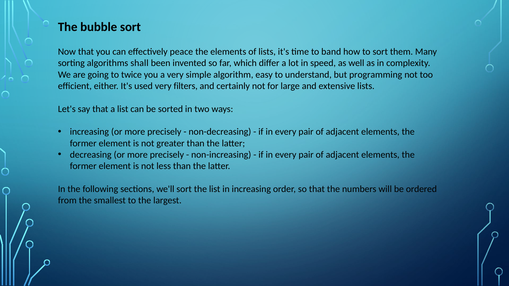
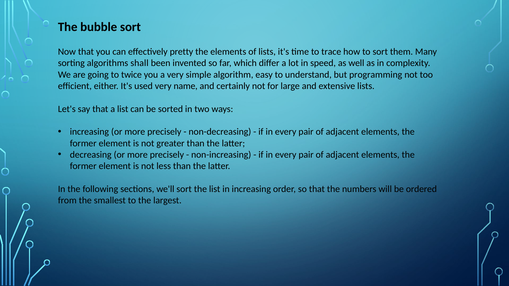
peace: peace -> pretty (181, 52)
band: band -> trace (331, 52)
filters: filters -> name (186, 86)
